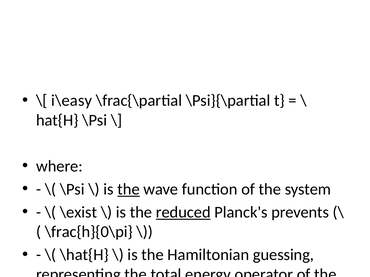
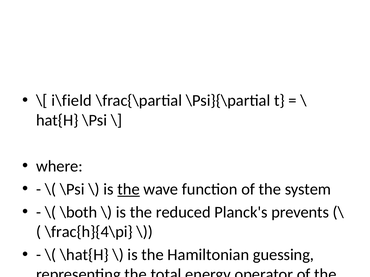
i\easy: i\easy -> i\field (72, 101)
\exist: \exist -> \both (79, 213)
reduced underline: present -> none (183, 213)
\frac{h}{0\pi: \frac{h}{0\pi -> \frac{h}{4\pi (89, 232)
